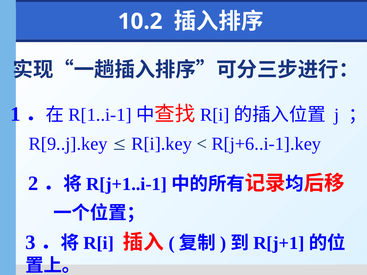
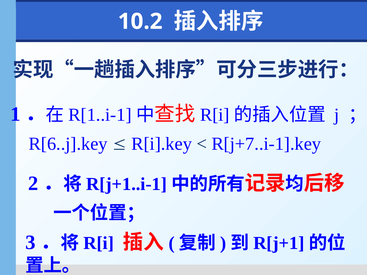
R[9..j].key: R[9..j].key -> R[6..j].key (68, 144)
R[j+6..i-1].key: R[j+6..i-1].key -> R[j+7..i-1].key (266, 144)
